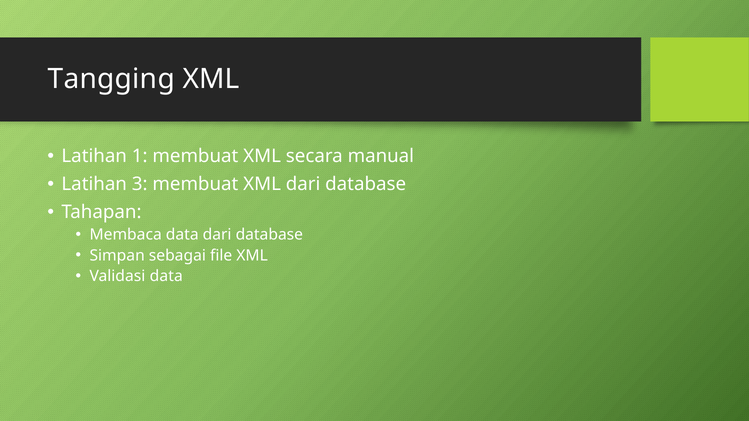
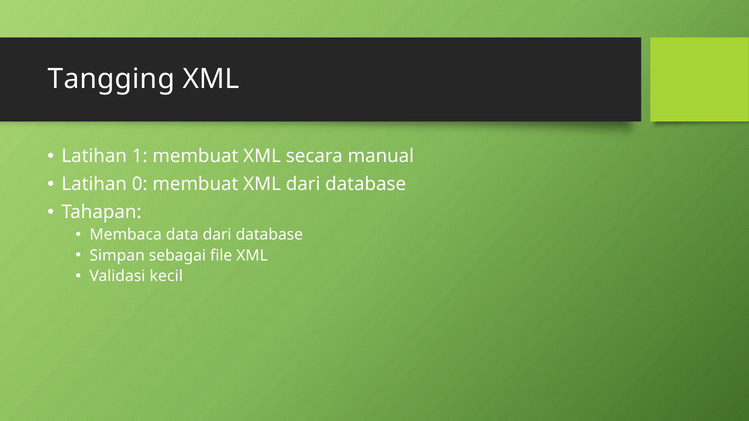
3: 3 -> 0 (140, 184)
Validasi data: data -> kecil (166, 276)
